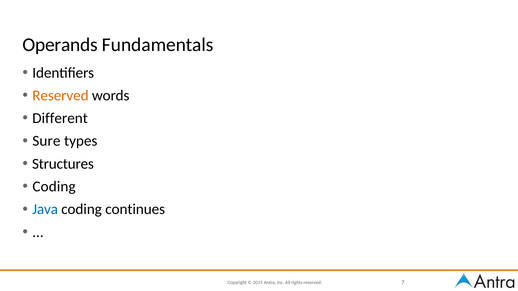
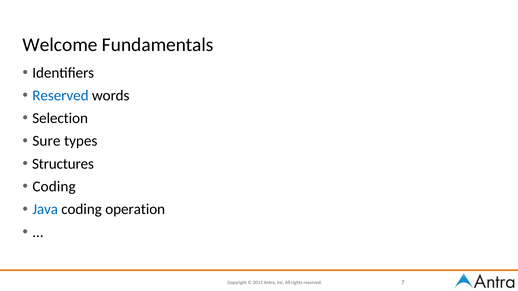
Operands: Operands -> Welcome (60, 45)
Reserved colour: orange -> blue (60, 96)
Different: Different -> Selection (60, 118)
continues: continues -> operation (135, 210)
